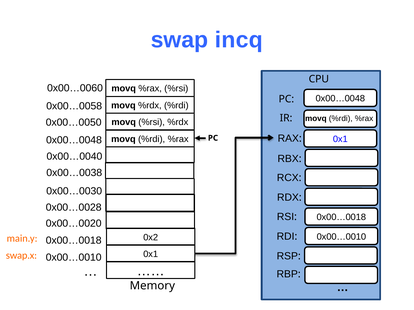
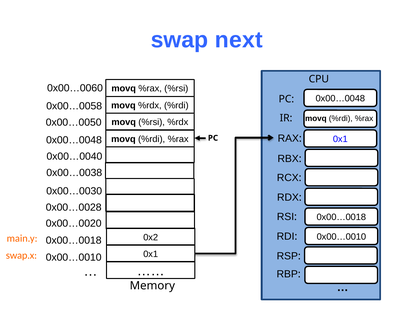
incq: incq -> next (239, 40)
